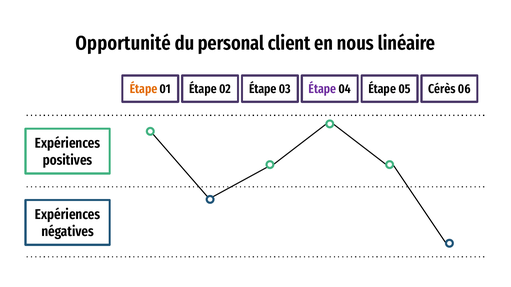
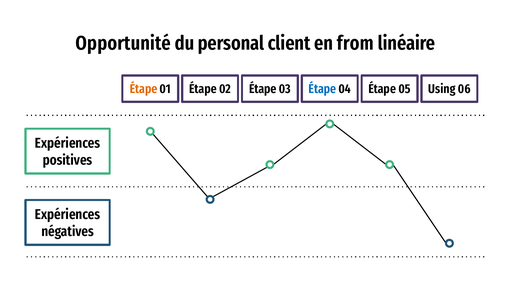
nous: nous -> from (355, 43)
Étape colour: purple -> blue (322, 89)
Cérès: Cérès -> Using (442, 89)
